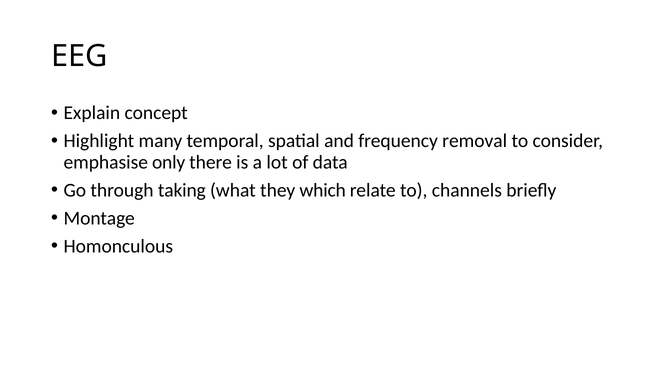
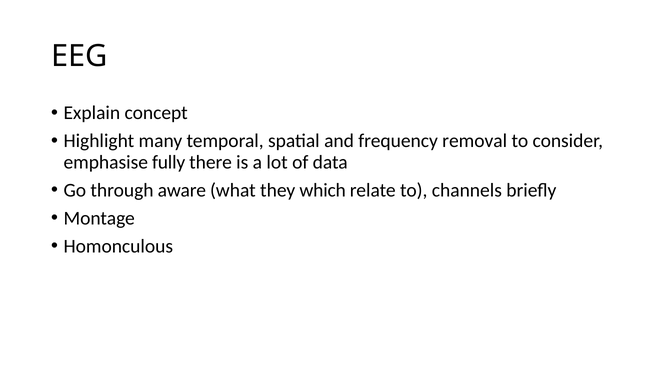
only: only -> fully (169, 162)
taking: taking -> aware (182, 190)
